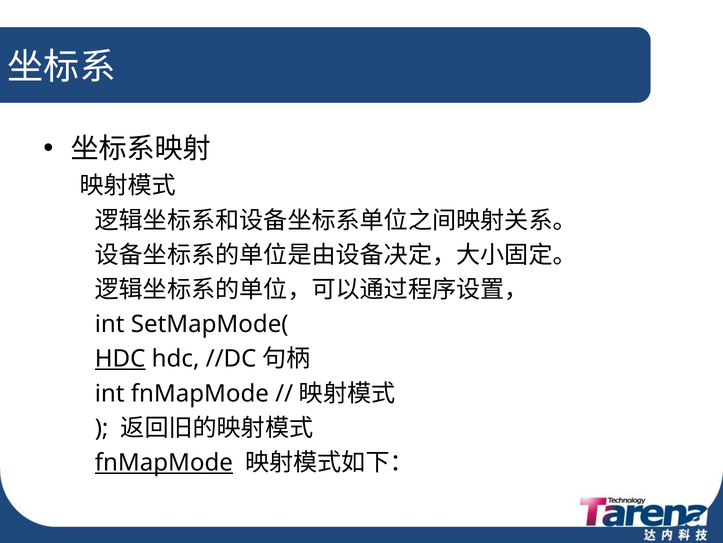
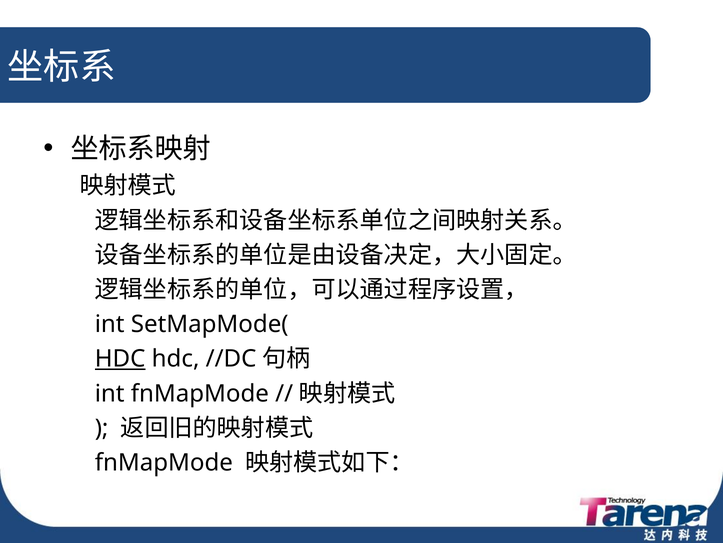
fnMapMode underline: present -> none (164, 462)
